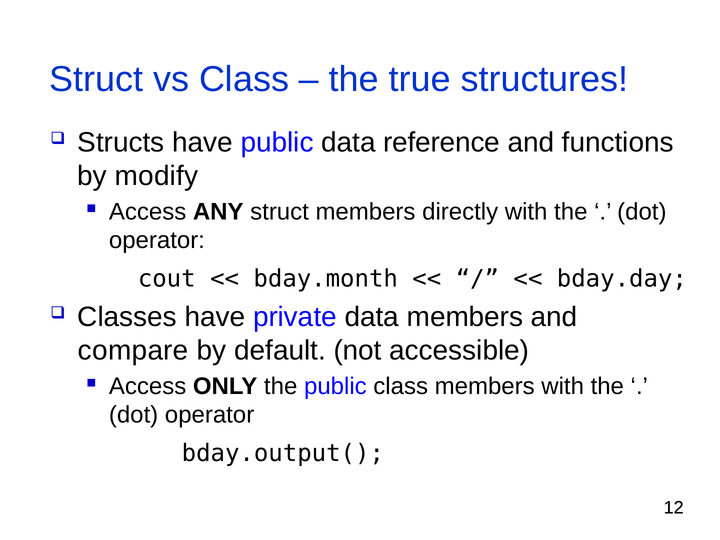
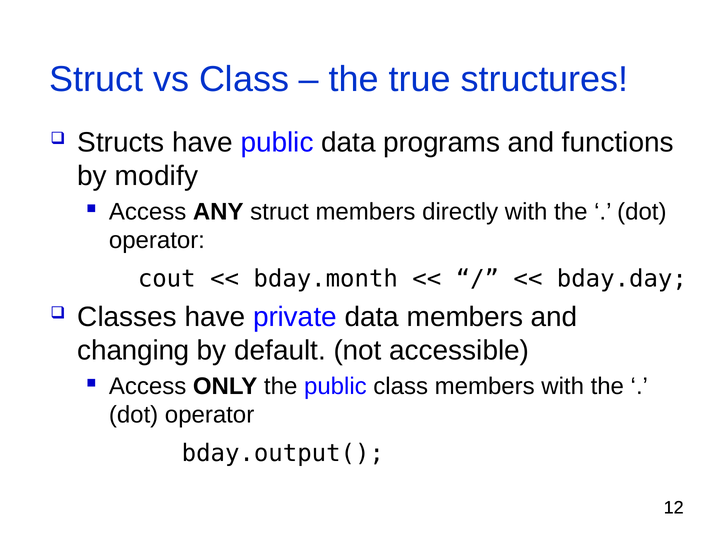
reference: reference -> programs (442, 142)
compare: compare -> changing (133, 350)
